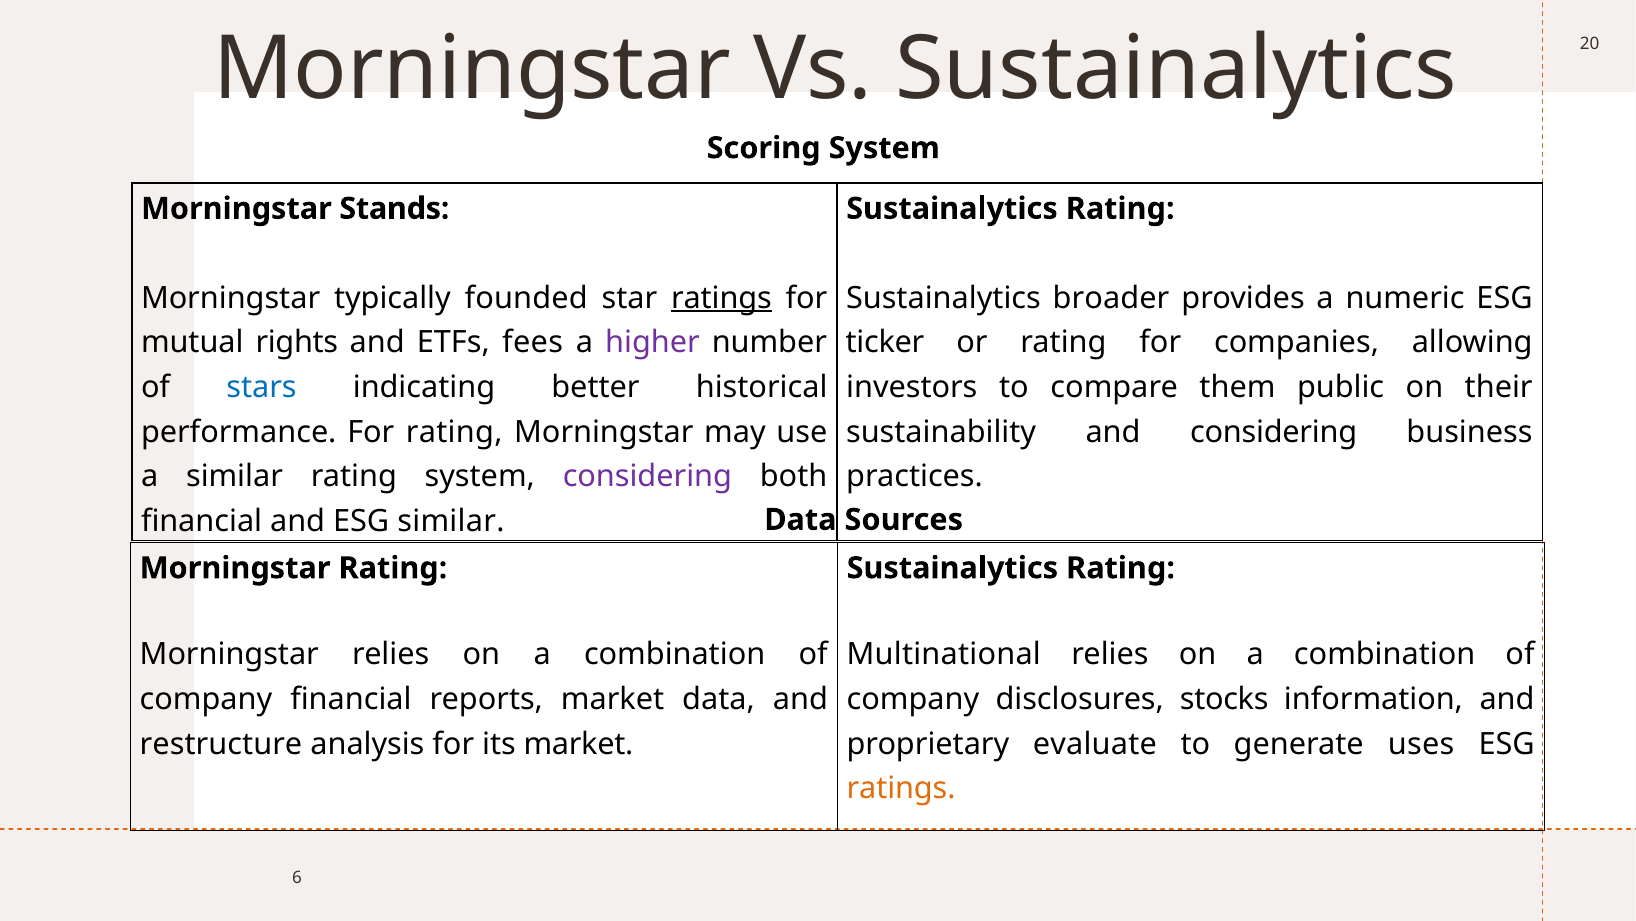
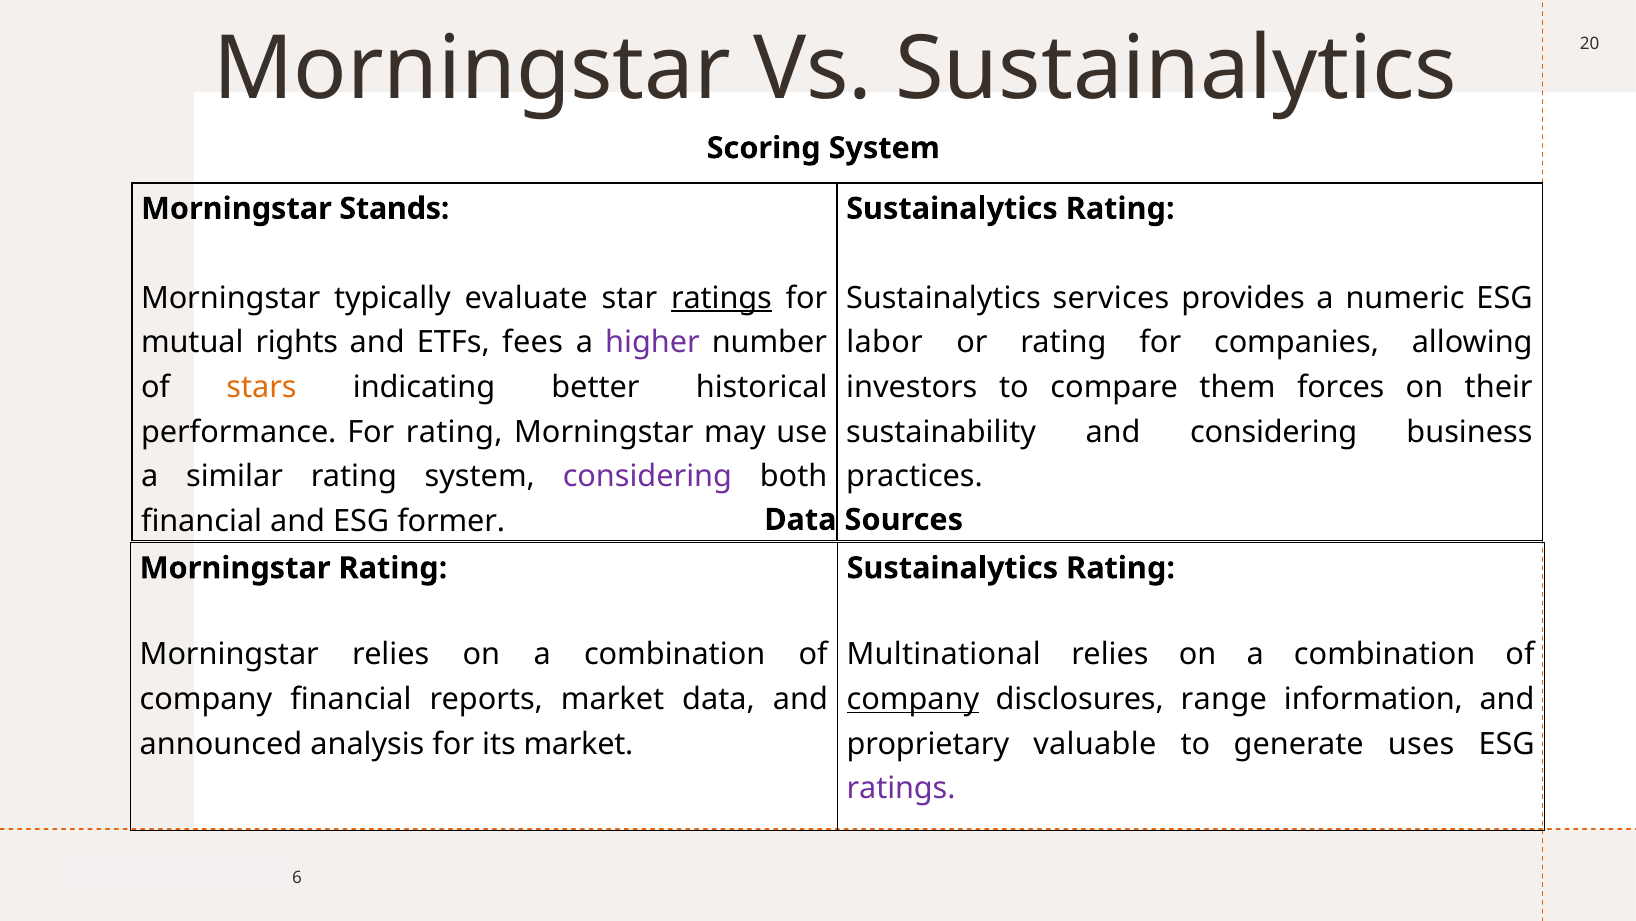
founded: founded -> evaluate (526, 298)
broader: broader -> services (1111, 298)
ticker: ticker -> labor (885, 342)
stars colour: blue -> orange (261, 387)
public: public -> forces (1341, 387)
ESG similar: similar -> former (451, 521)
company underline: none -> present (913, 699)
stocks: stocks -> range (1224, 699)
restructure: restructure -> announced (221, 743)
evaluate: evaluate -> valuable (1095, 743)
ratings colour: orange -> purple (901, 788)
